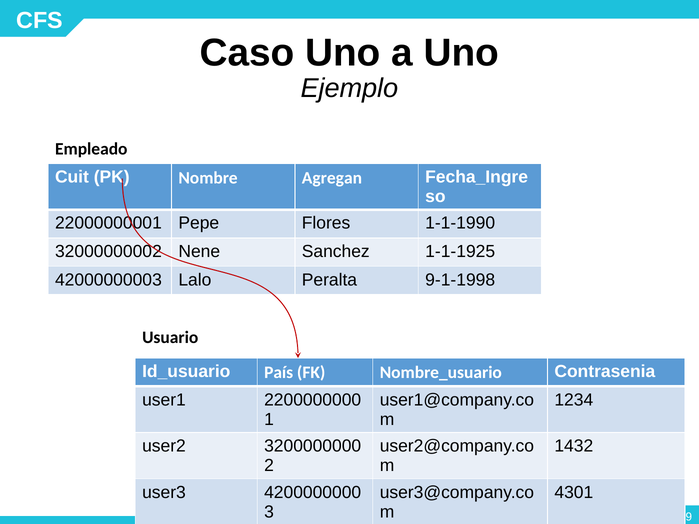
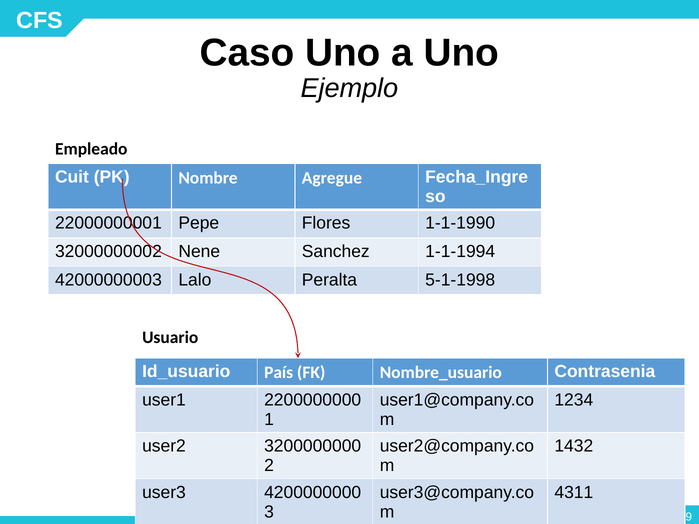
Agregan: Agregan -> Agregue (332, 178)
1-1-1925: 1-1-1925 -> 1-1-1994 (460, 252)
9-1-1998: 9-1-1998 -> 5-1-1998 (460, 280)
4301: 4301 -> 4311 (574, 492)
